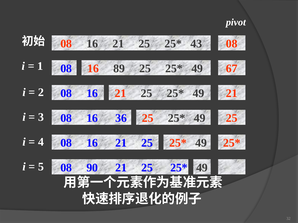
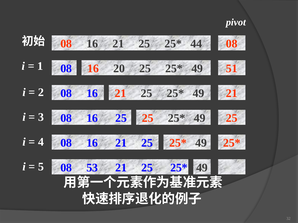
43: 43 -> 44 (196, 44)
89: 89 -> 20 (119, 69)
67: 67 -> 51 (232, 69)
36: 36 -> 25 (121, 118)
90: 90 -> 53 (92, 168)
